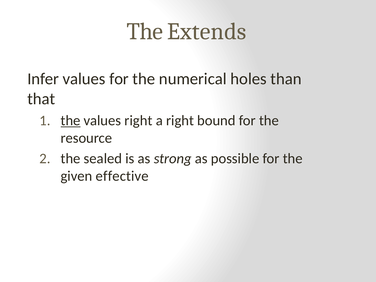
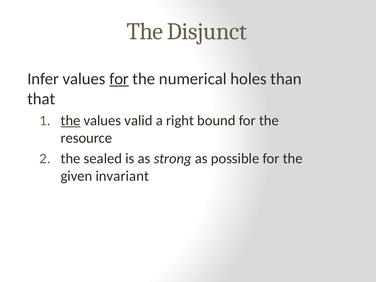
Extends: Extends -> Disjunct (207, 31)
for underline: none -> present (119, 79)
values right: right -> valid (138, 121)
effective: effective -> invariant (122, 176)
